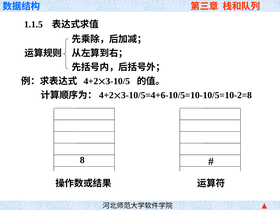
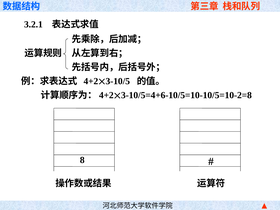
1.1.5: 1.1.5 -> 3.2.1 (33, 24)
